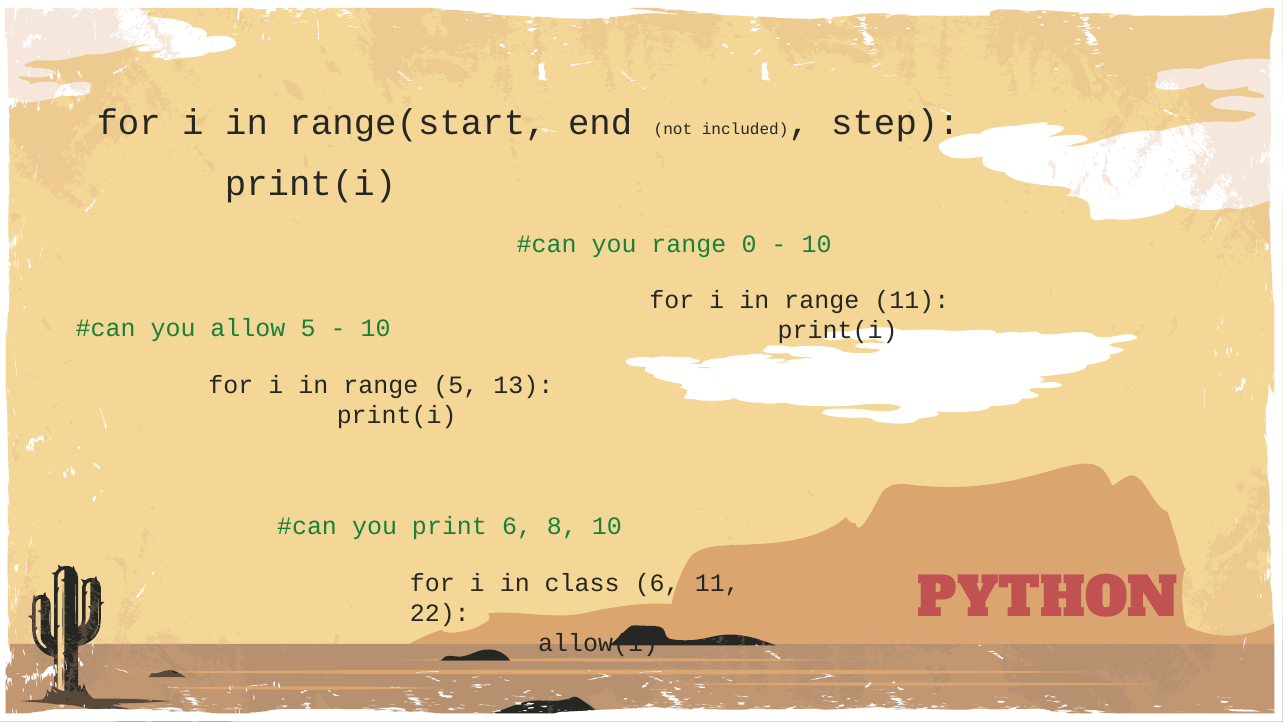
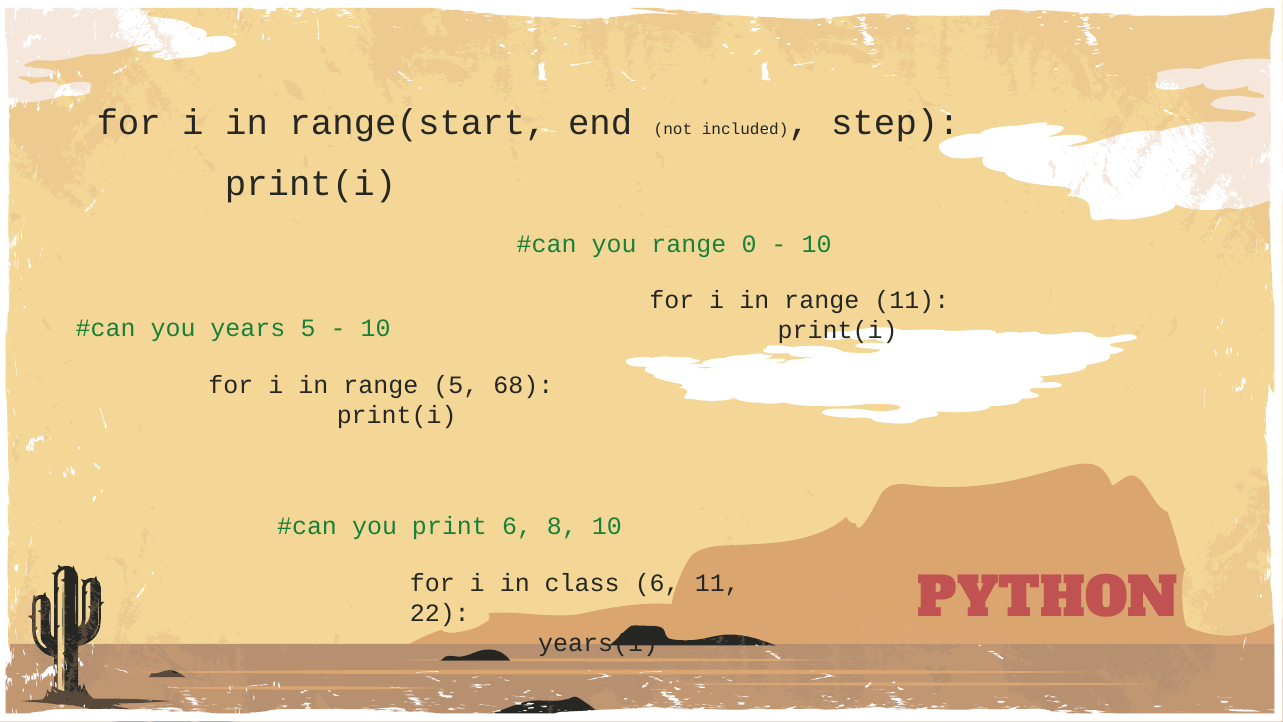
allow: allow -> years (248, 328)
13: 13 -> 68 (523, 385)
allow(i: allow(i -> years(i (598, 643)
